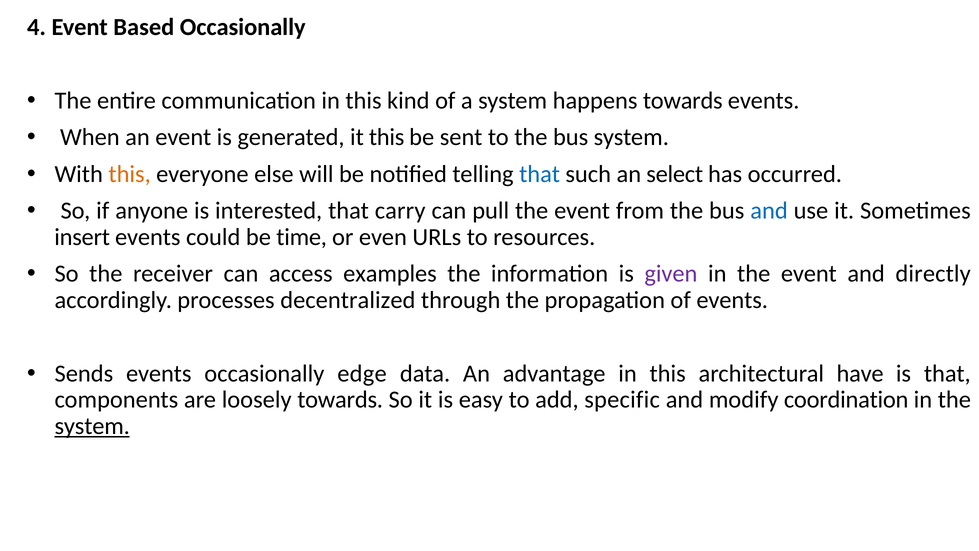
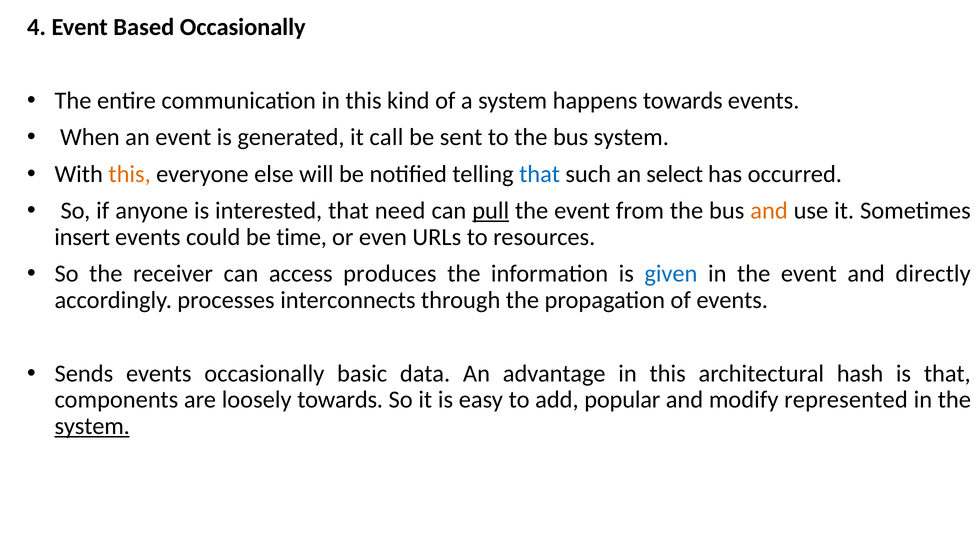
it this: this -> call (386, 137)
carry: carry -> need (400, 211)
pull underline: none -> present (491, 211)
and colour: blue -> orange (769, 211)
examples: examples -> produces (390, 274)
given colour: purple -> blue (671, 274)
decentralized: decentralized -> interconnects (348, 300)
edge: edge -> basic (362, 373)
have: have -> hash (860, 373)
specific: specific -> popular (622, 400)
coordination: coordination -> represented (846, 400)
